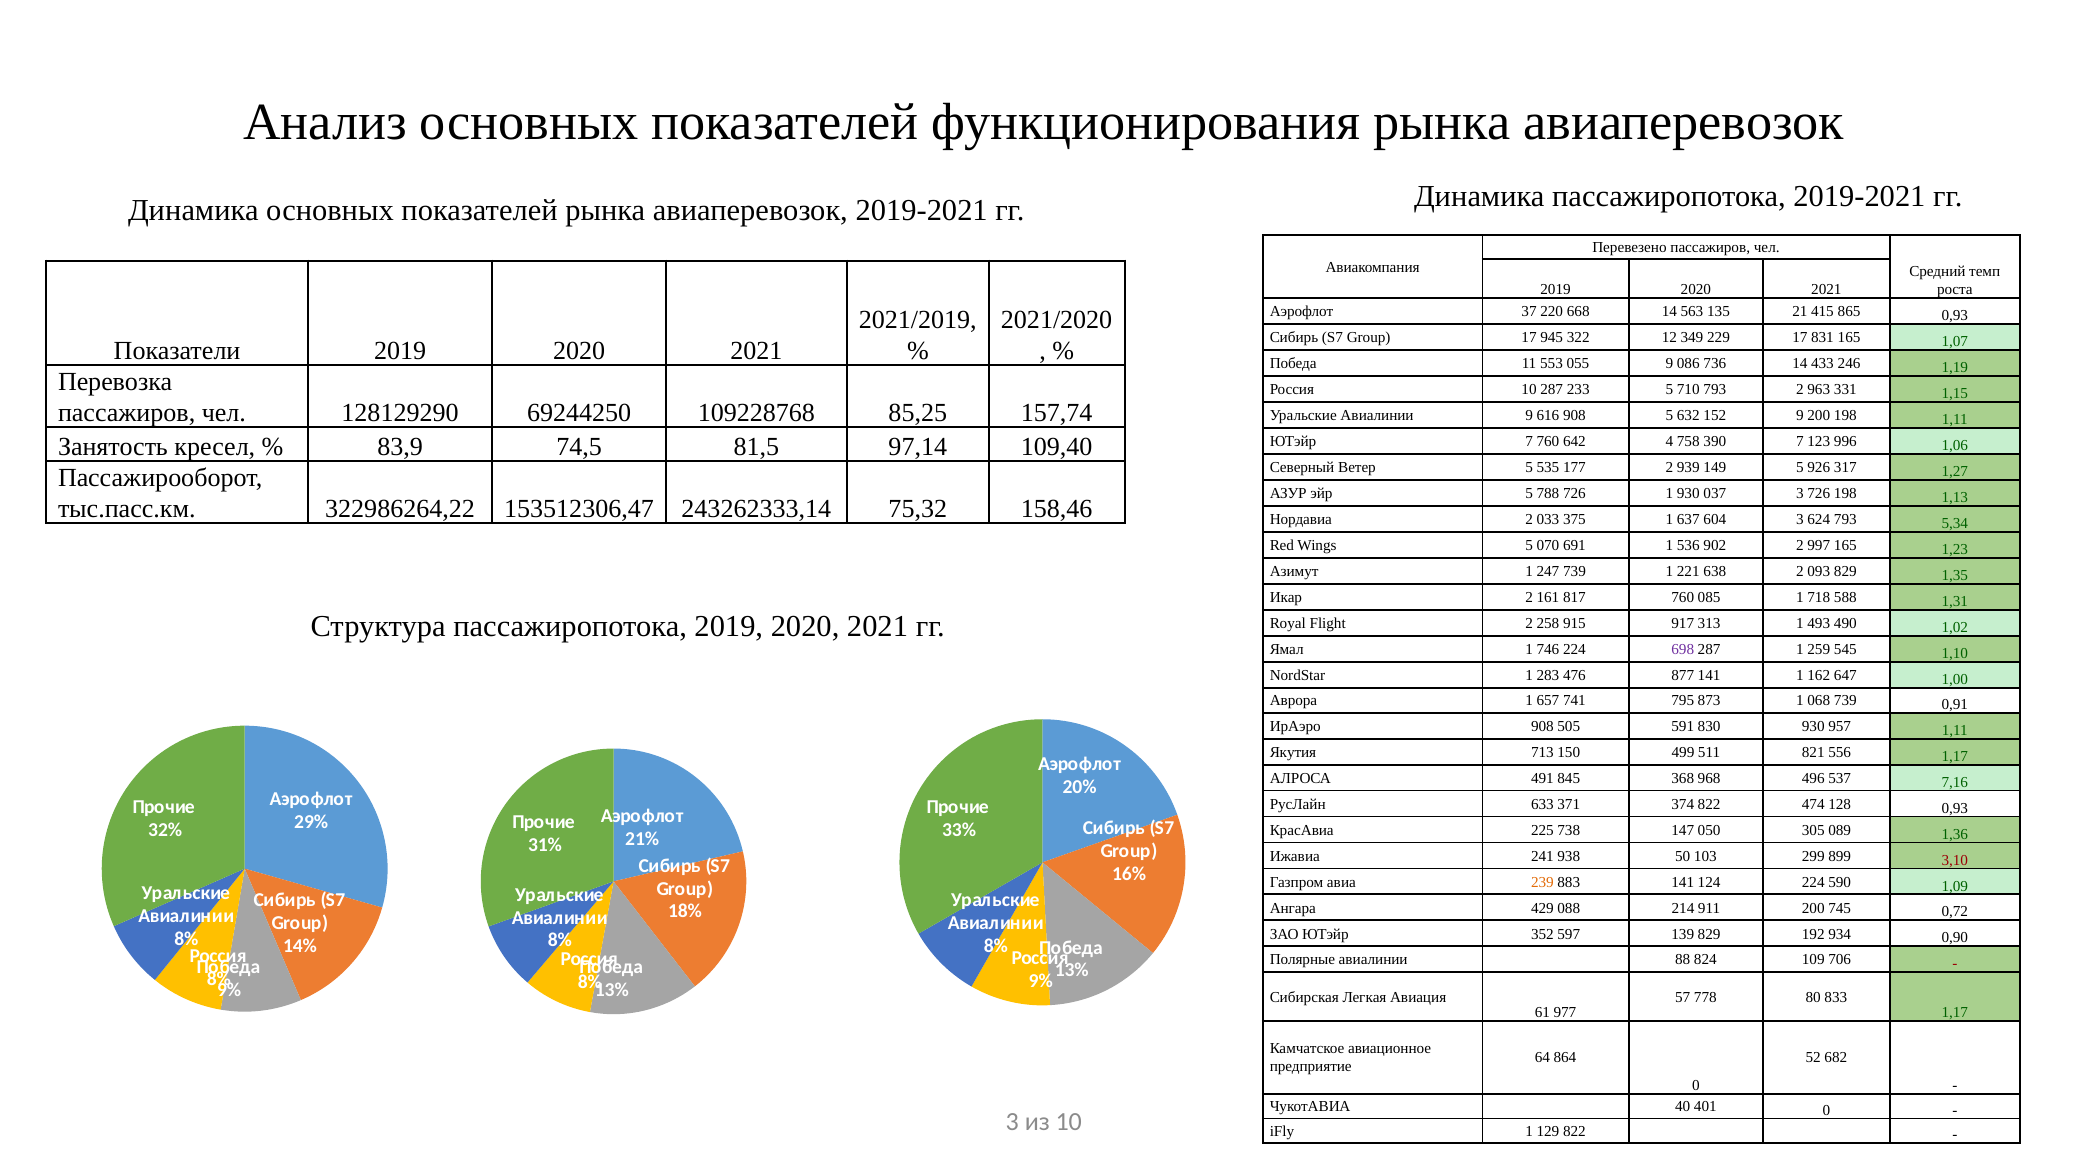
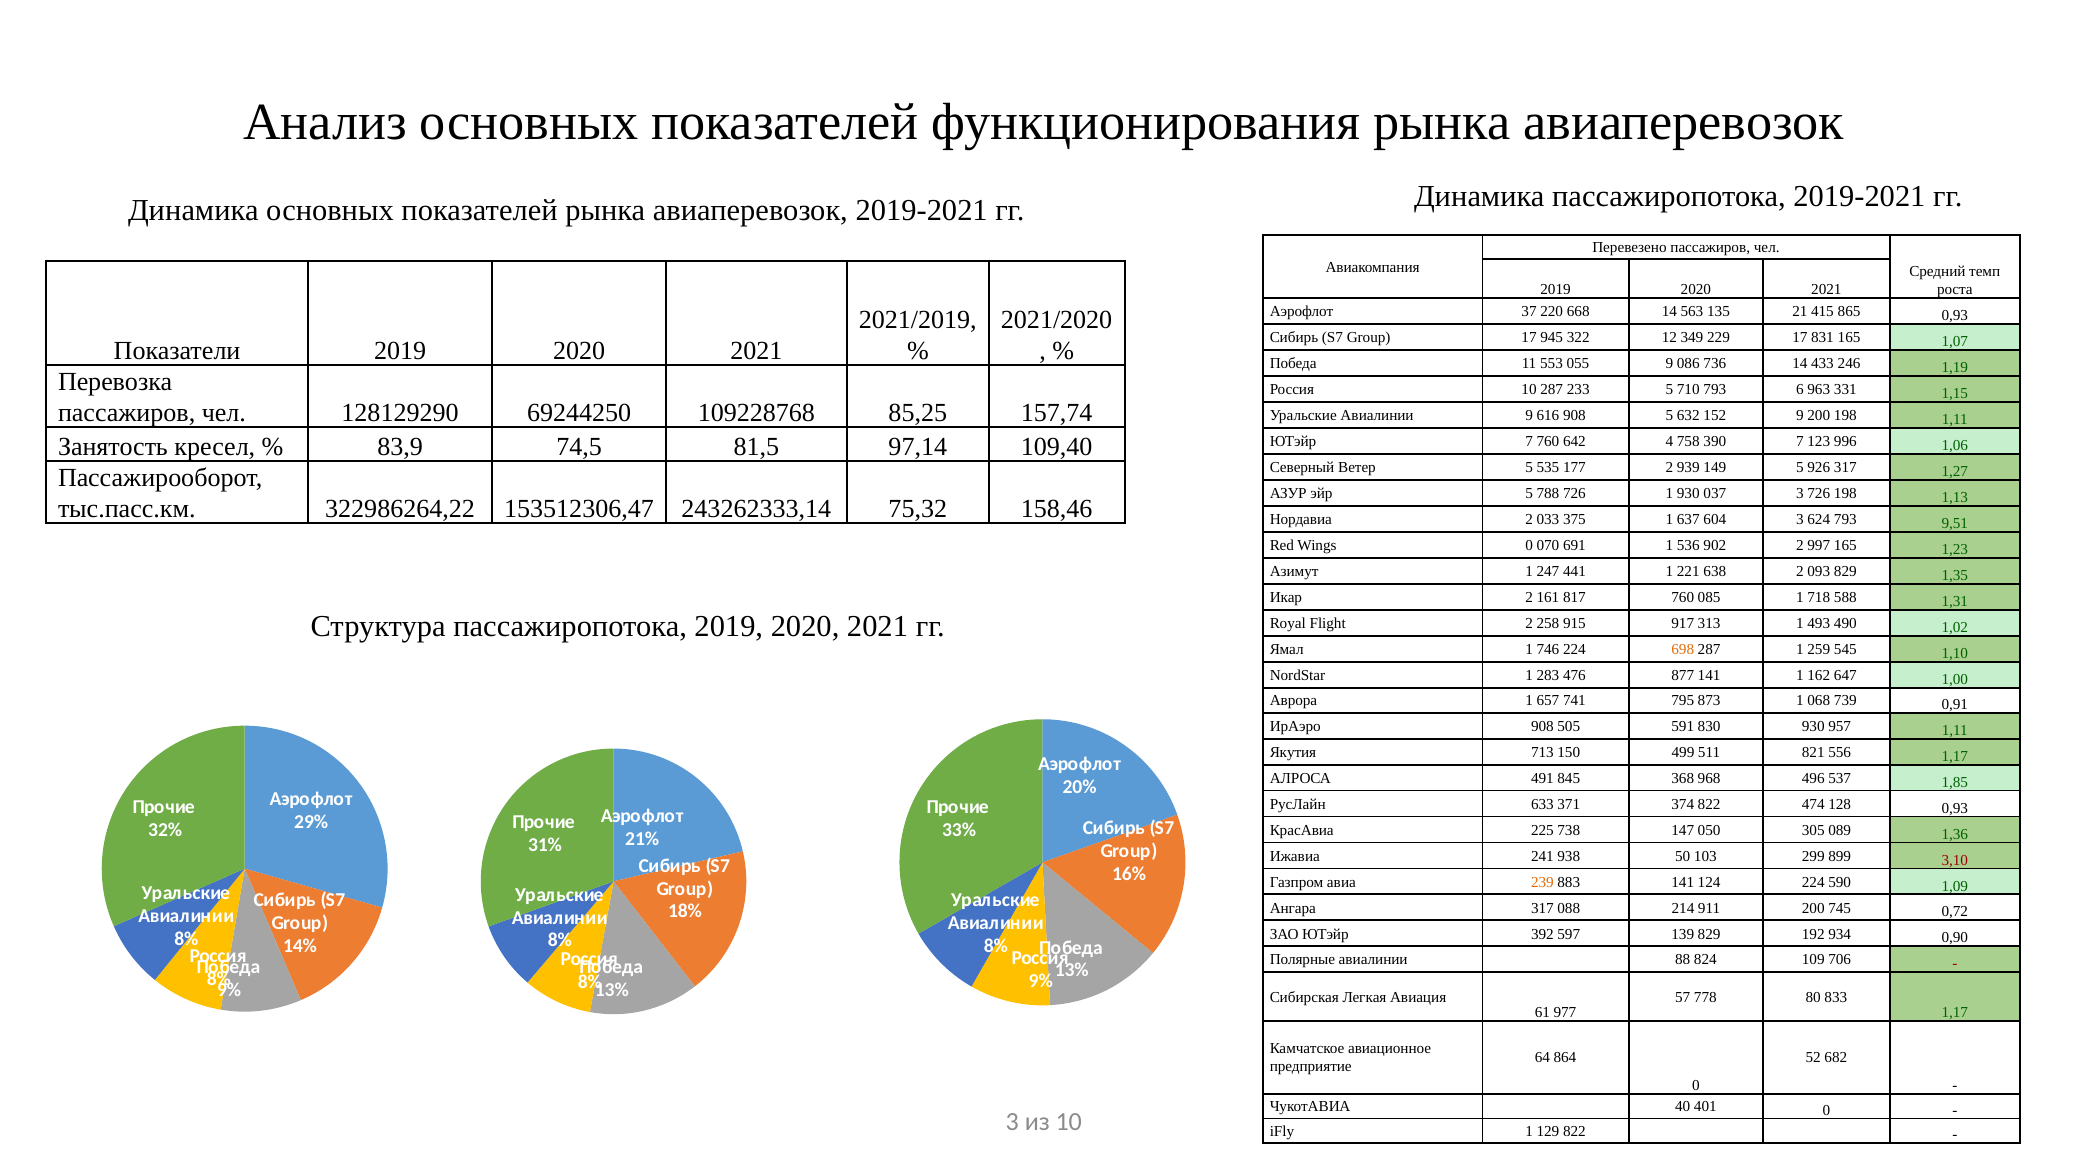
793 2: 2 -> 6 (1800, 390)
5,34: 5,34 -> 9,51 (1955, 523)
Wings 5: 5 -> 0 (1529, 545)
247 739: 739 -> 441 (1575, 571)
698 colour: purple -> orange (1683, 649)
7,16: 7,16 -> 1,85 (1955, 782)
Ангара 429: 429 -> 317 (1542, 908)
352: 352 -> 392 (1542, 934)
